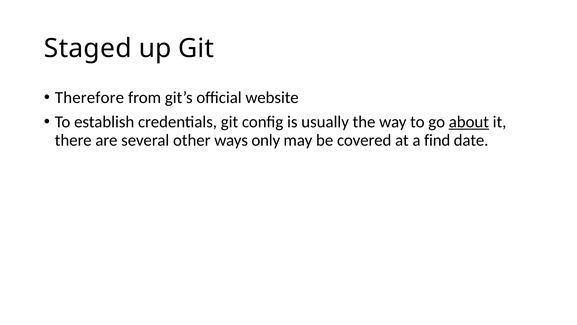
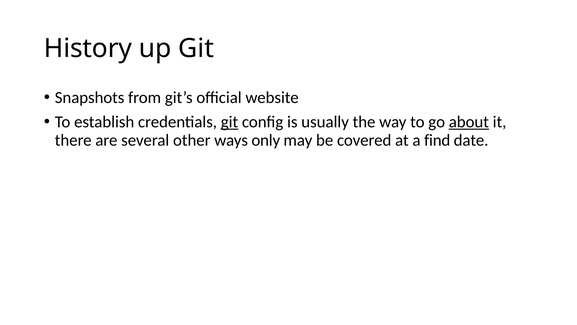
Staged: Staged -> History (88, 48)
Therefore: Therefore -> Snapshots (90, 98)
git underline: none -> present (230, 122)
